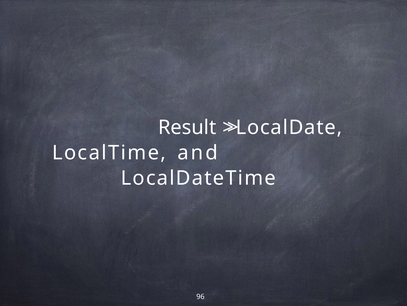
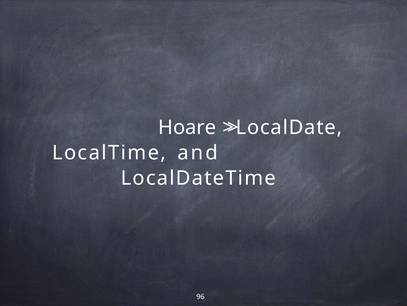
Result: Result -> Hoare (187, 127)
